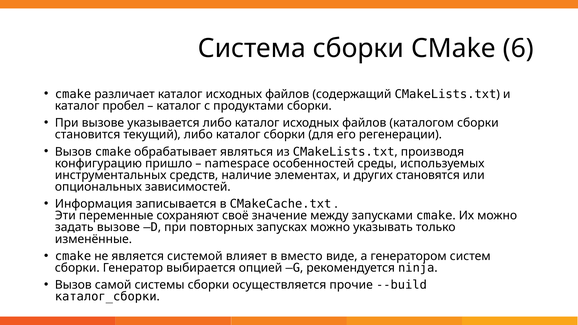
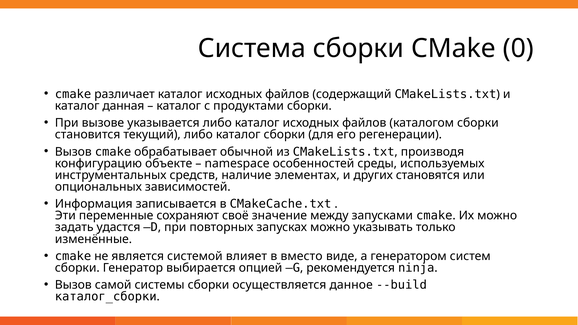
6: 6 -> 0 (518, 49)
пробел: пробел -> данная (123, 106)
являться: являться -> обычной (247, 152)
пришло: пришло -> объекте (169, 163)
задать вызове: вызове -> удастся (118, 227)
прочие: прочие -> данное (351, 285)
